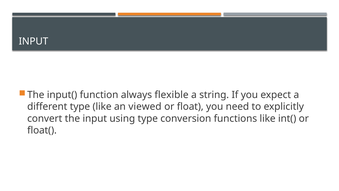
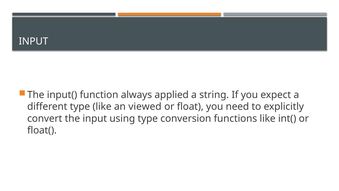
flexible: flexible -> applied (172, 95)
